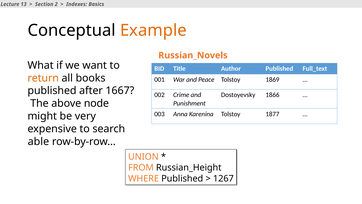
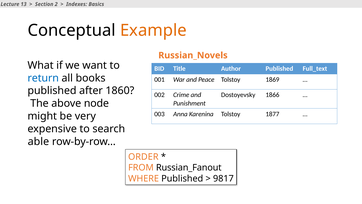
return colour: orange -> blue (43, 78)
1667: 1667 -> 1860 (120, 91)
UNION: UNION -> ORDER (143, 157)
Russian_Height: Russian_Height -> Russian_Fanout (189, 167)
1267: 1267 -> 9817 (223, 178)
